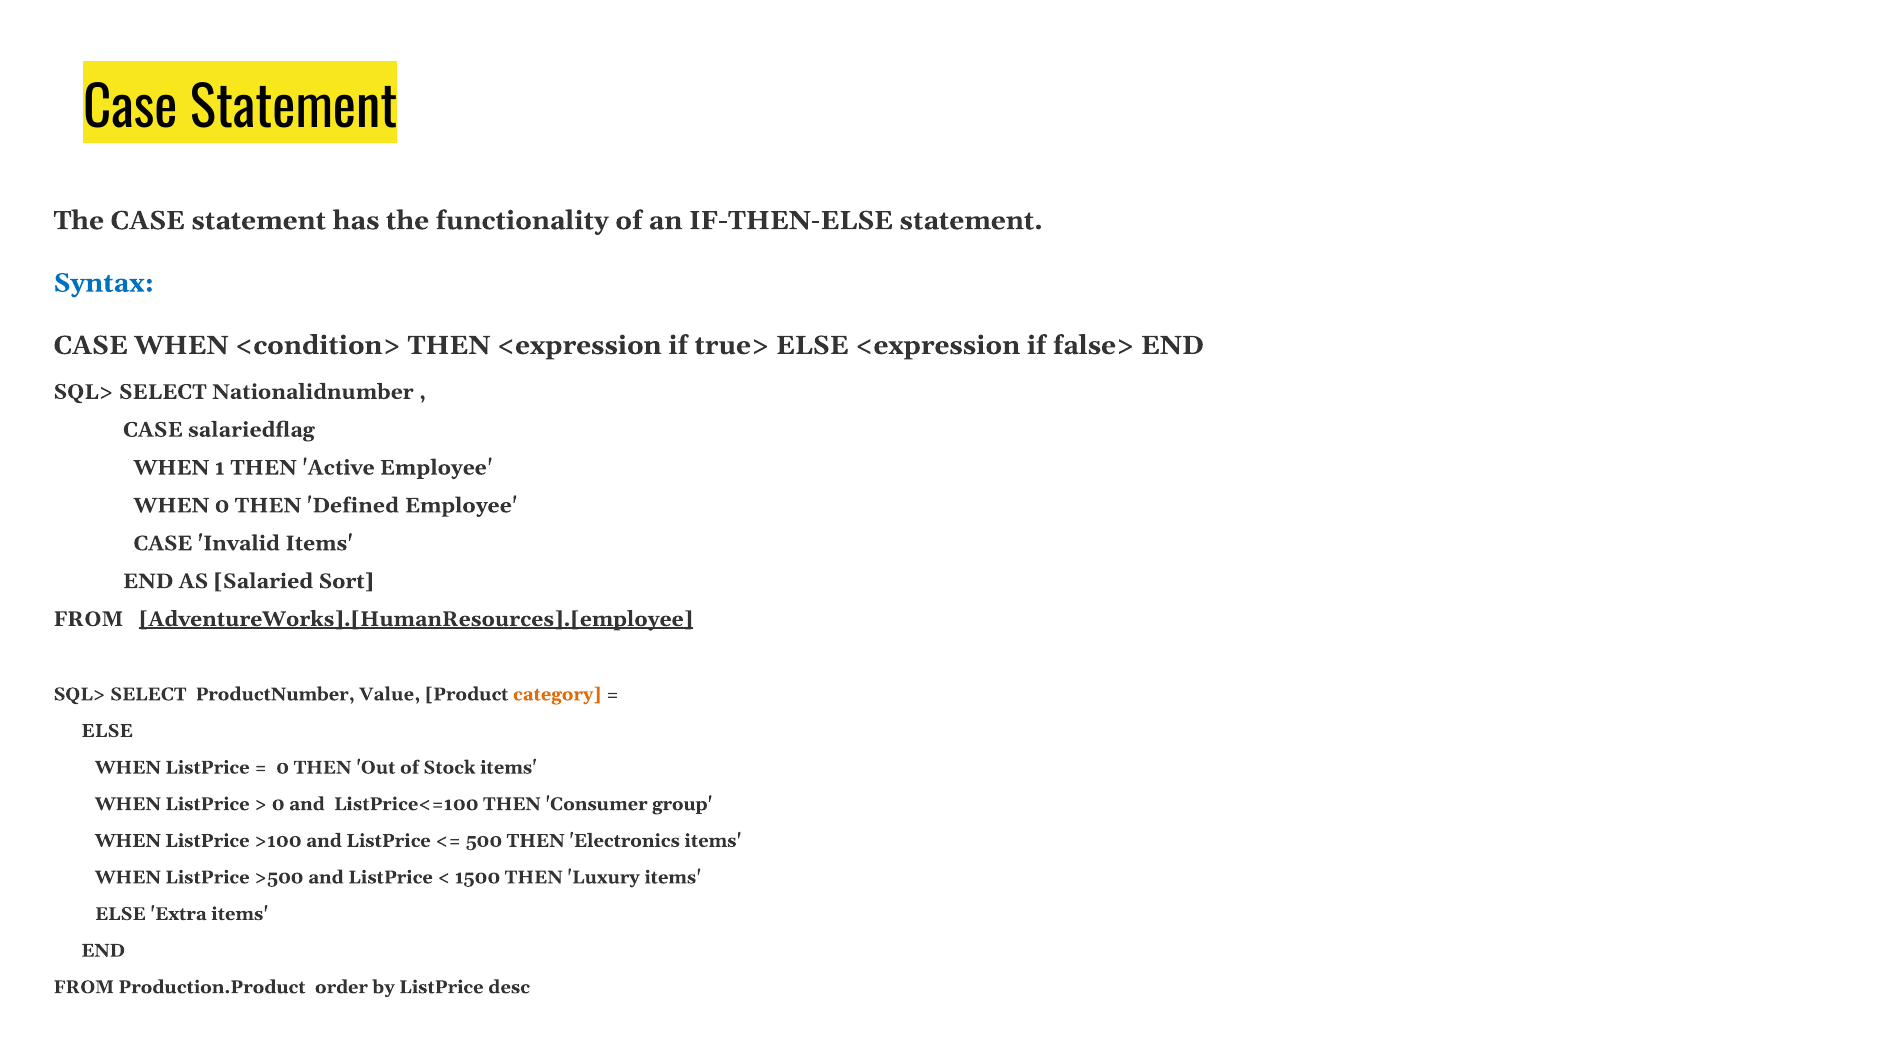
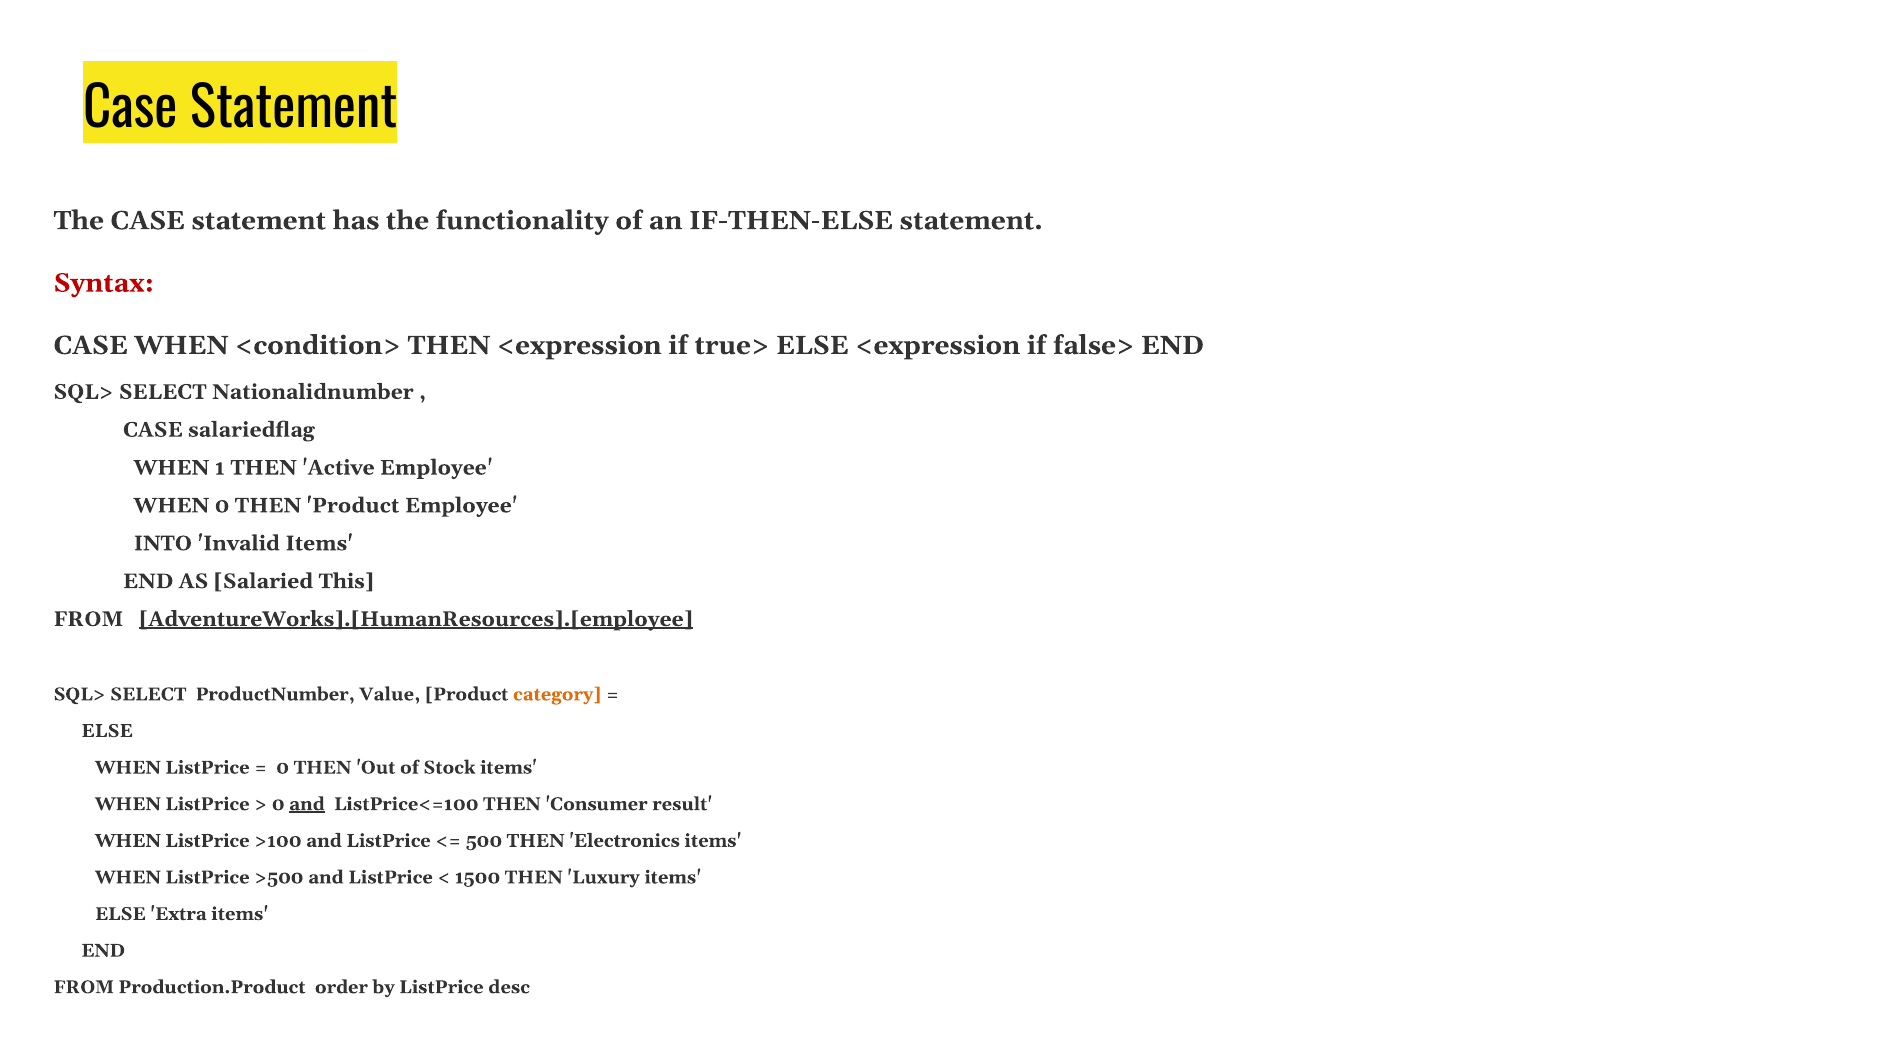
Syntax colour: blue -> red (104, 283)
THEN Defined: Defined -> Product (353, 505)
CASE: CASE -> INTO (163, 543)
Sort: Sort -> This (346, 581)
and underline: none -> present (307, 804)
group: group -> result (682, 804)
